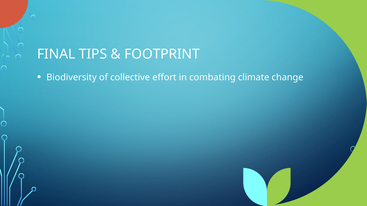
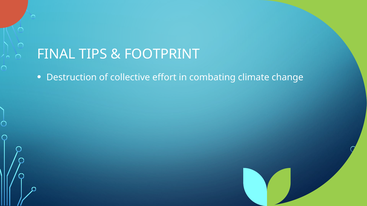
Biodiversity: Biodiversity -> Destruction (72, 77)
